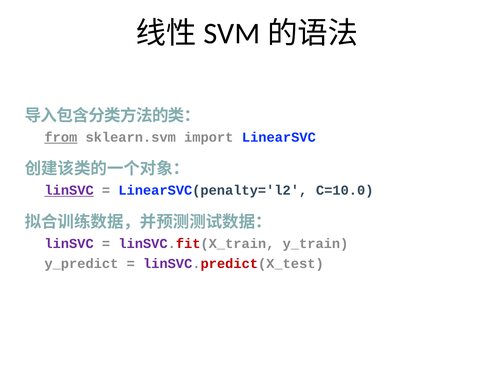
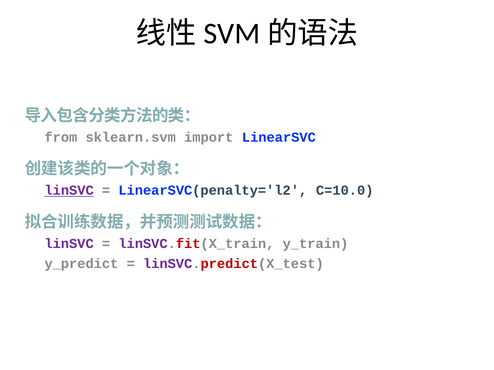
from underline: present -> none (61, 137)
